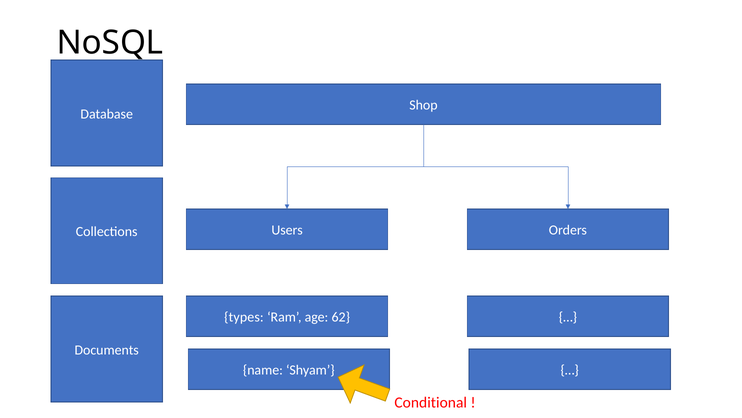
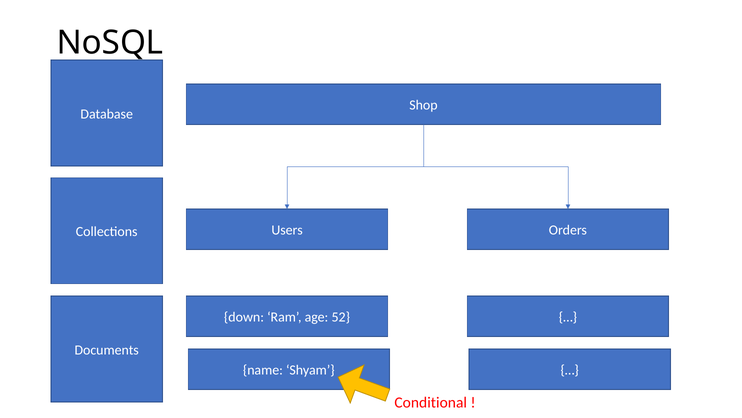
types: types -> down (244, 317)
62: 62 -> 52 (341, 317)
